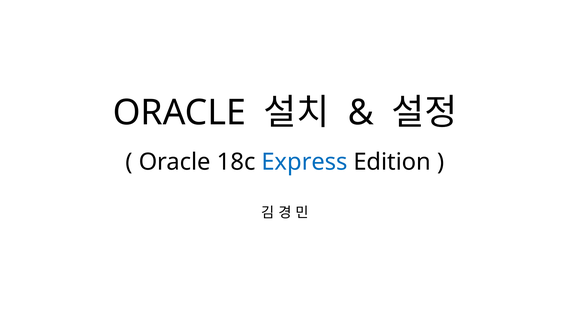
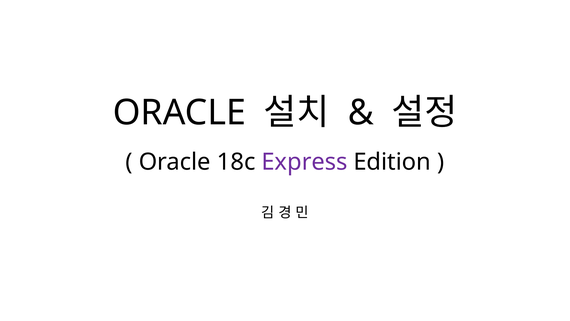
Express colour: blue -> purple (304, 162)
